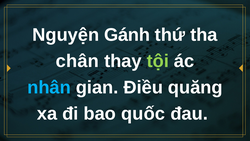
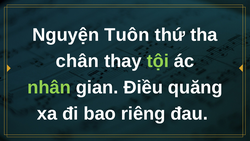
Gánh: Gánh -> Tuôn (127, 35)
nhân colour: light blue -> light green (49, 87)
quốc: quốc -> riêng (143, 113)
